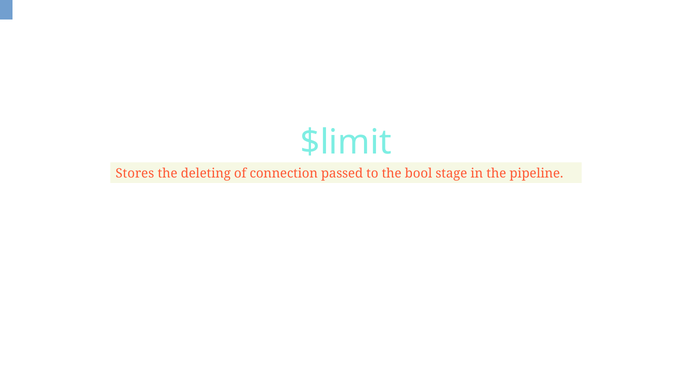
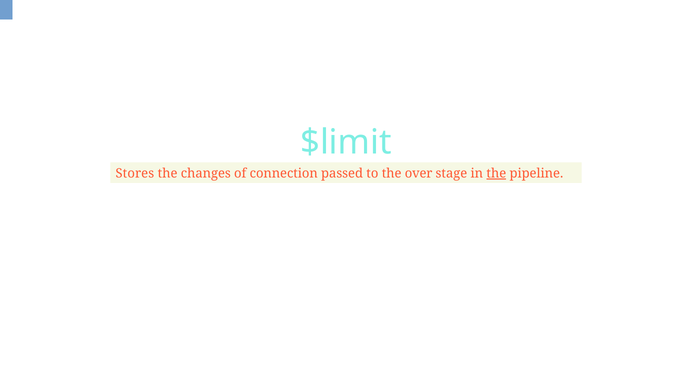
deleting: deleting -> changes (206, 174)
bool: bool -> over (419, 174)
the underline: none -> present (496, 174)
